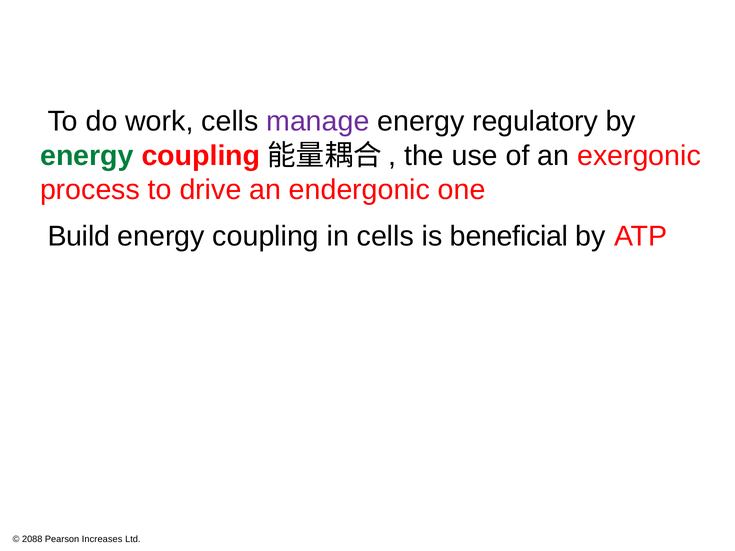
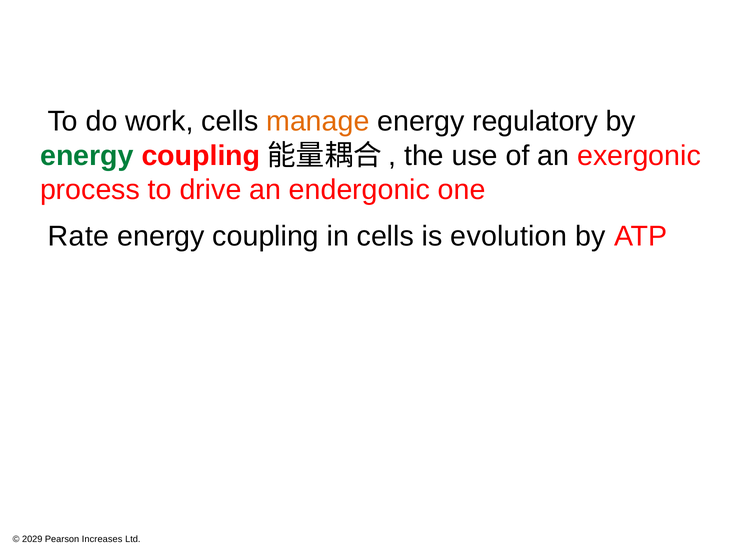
manage colour: purple -> orange (318, 121)
Build: Build -> Rate (79, 237)
beneficial: beneficial -> evolution (509, 237)
2088: 2088 -> 2029 (32, 539)
